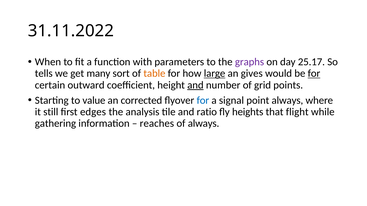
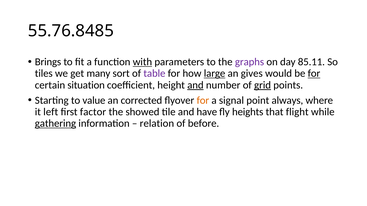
31.11.2022: 31.11.2022 -> 55.76.8485 (71, 31)
When: When -> Brings (48, 62)
with underline: none -> present (142, 62)
25.17: 25.17 -> 85.11 (311, 62)
tells: tells -> tiles (44, 74)
table colour: orange -> purple (154, 74)
outward: outward -> situation (86, 85)
grid underline: none -> present (263, 85)
for colour: blue -> orange (203, 101)
still: still -> left (51, 112)
edges: edges -> factor (93, 112)
analysis: analysis -> showed (143, 112)
ratio: ratio -> have (207, 112)
gathering underline: none -> present (55, 124)
reaches: reaches -> relation (157, 124)
of always: always -> before (204, 124)
